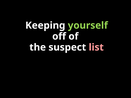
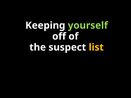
list colour: pink -> yellow (96, 47)
